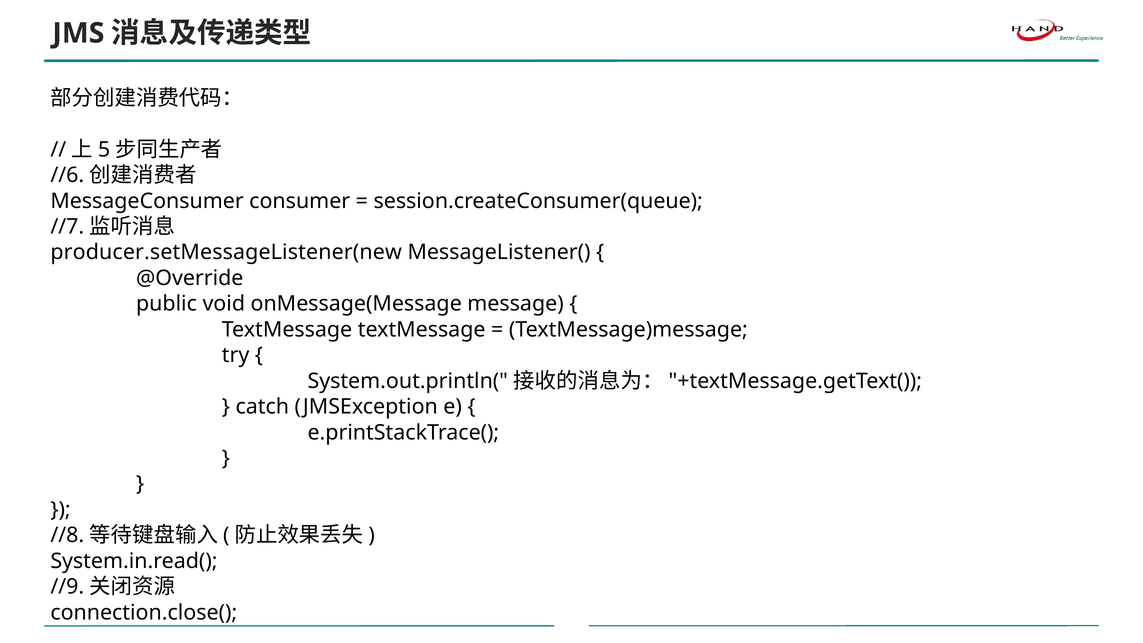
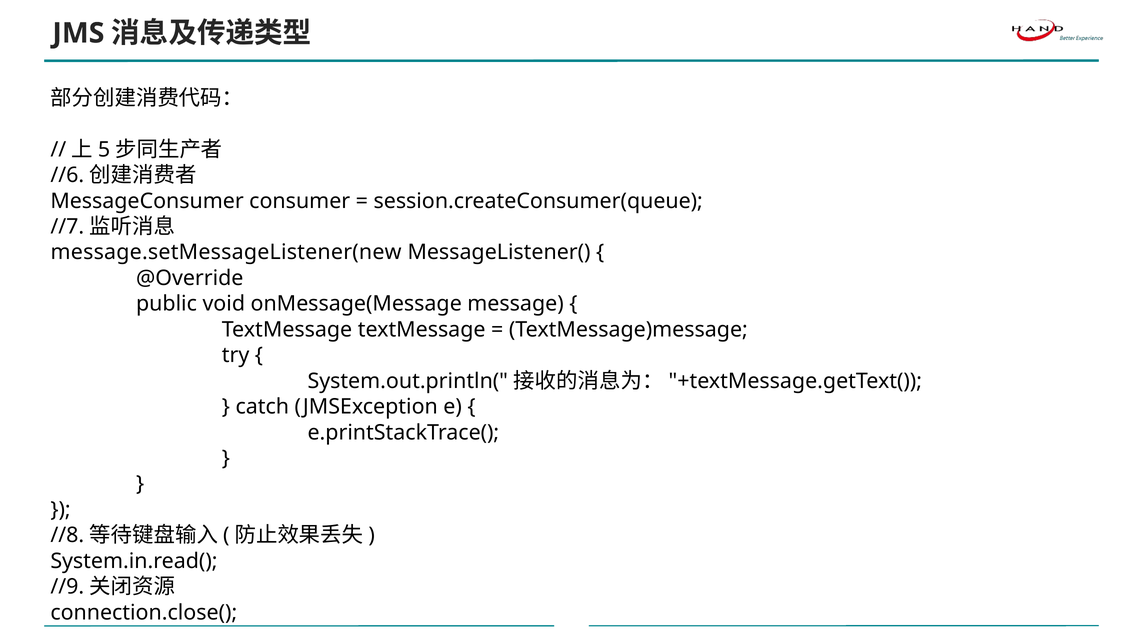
producer.setMessageListener(new: producer.setMessageListener(new -> message.setMessageListener(new (226, 252)
